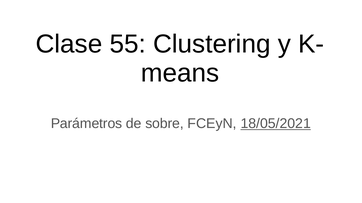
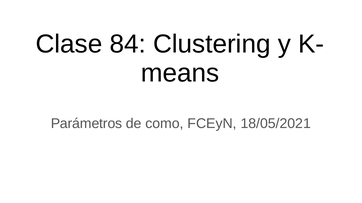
55: 55 -> 84 (128, 44)
sobre: sobre -> como (164, 124)
18/05/2021 underline: present -> none (276, 124)
